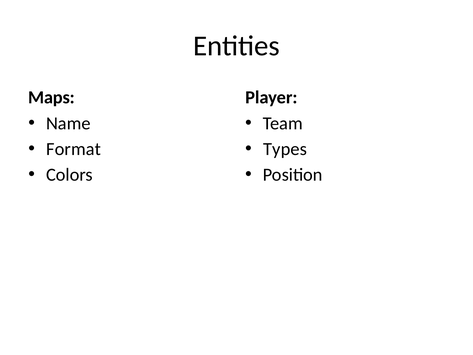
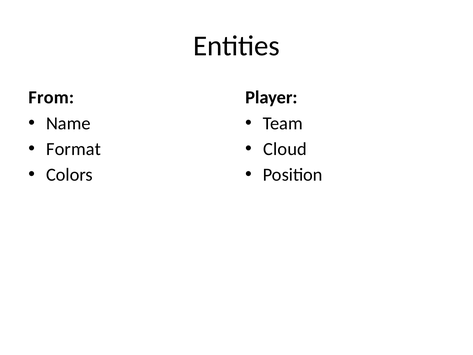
Maps: Maps -> From (51, 97)
Types: Types -> Cloud (285, 149)
